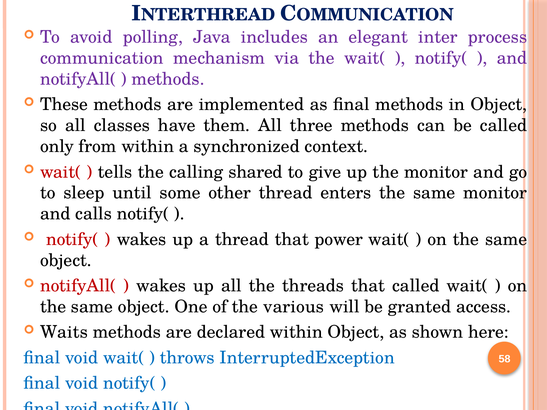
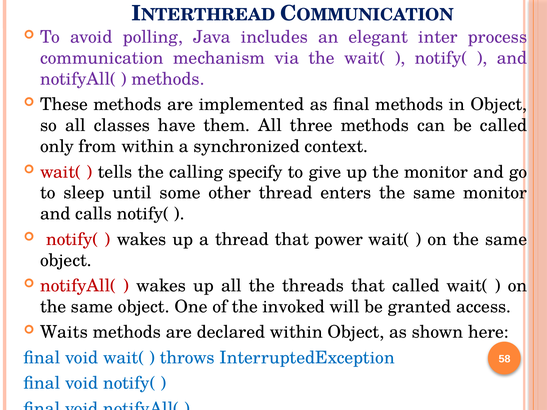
shared: shared -> specify (256, 172)
various: various -> invoked (294, 307)
